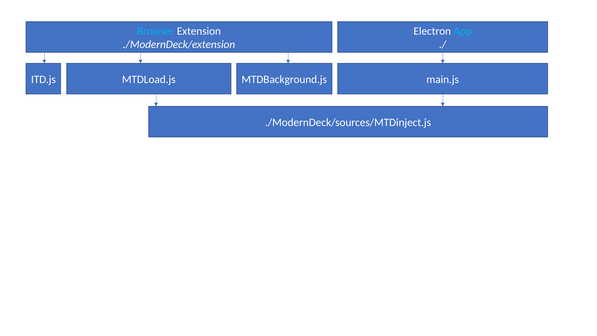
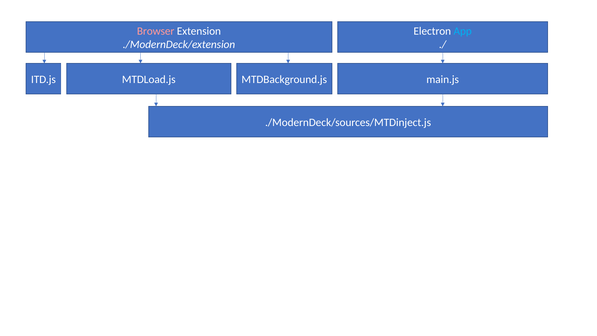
Browser colour: light blue -> pink (156, 31)
